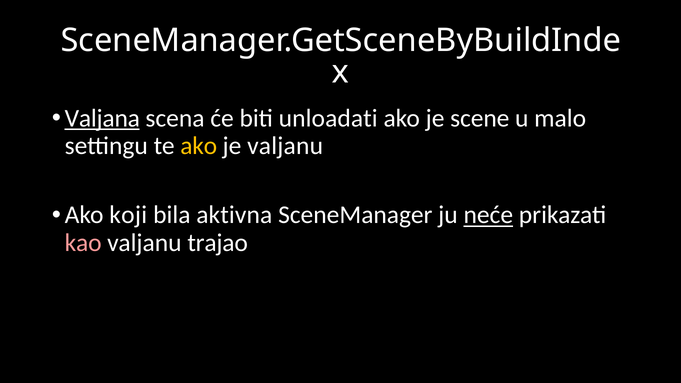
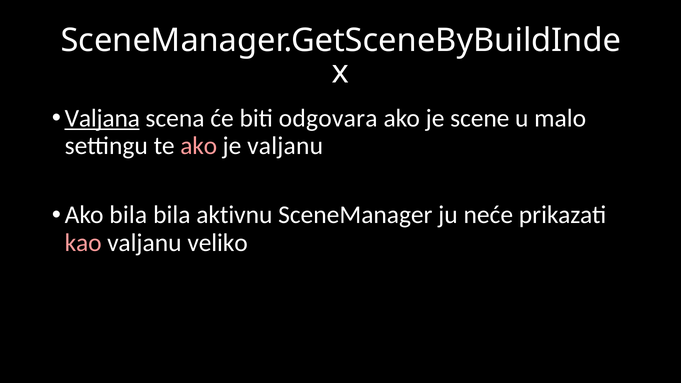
unloadati: unloadati -> odgovara (328, 118)
ako colour: yellow -> pink (199, 146)
Ako koji: koji -> bila (128, 215)
aktivna: aktivna -> aktivnu (234, 215)
neće underline: present -> none (488, 215)
trajao: trajao -> veliko (218, 243)
